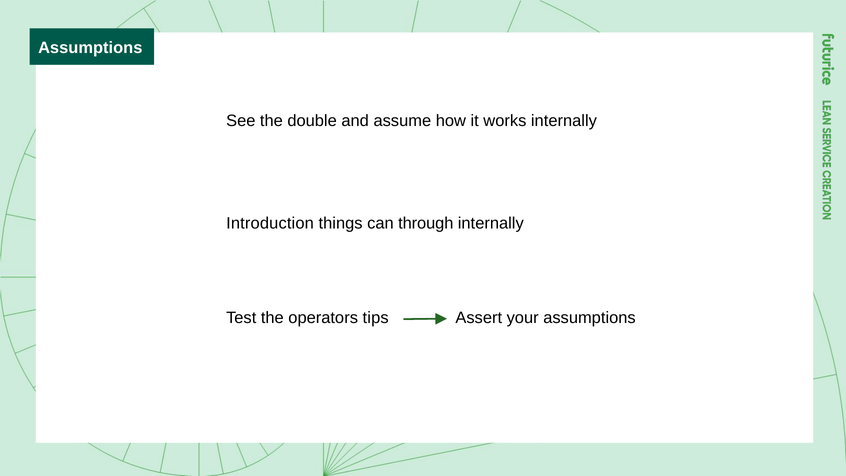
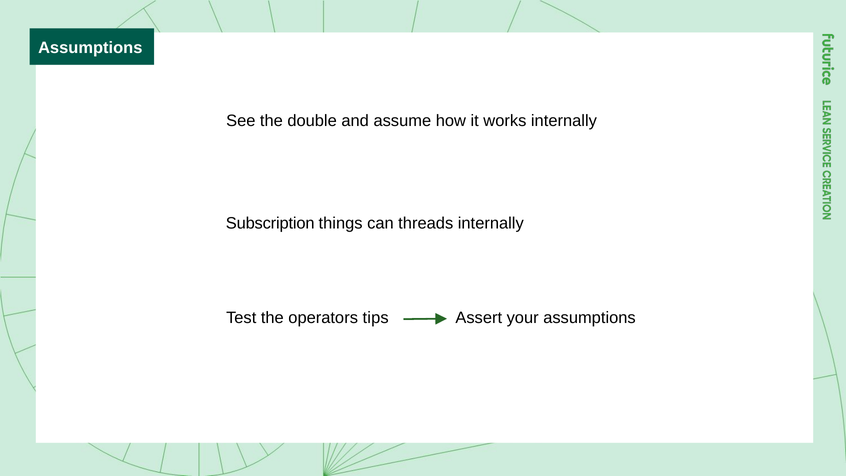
Introduction: Introduction -> Subscription (270, 223)
through: through -> threads (426, 223)
